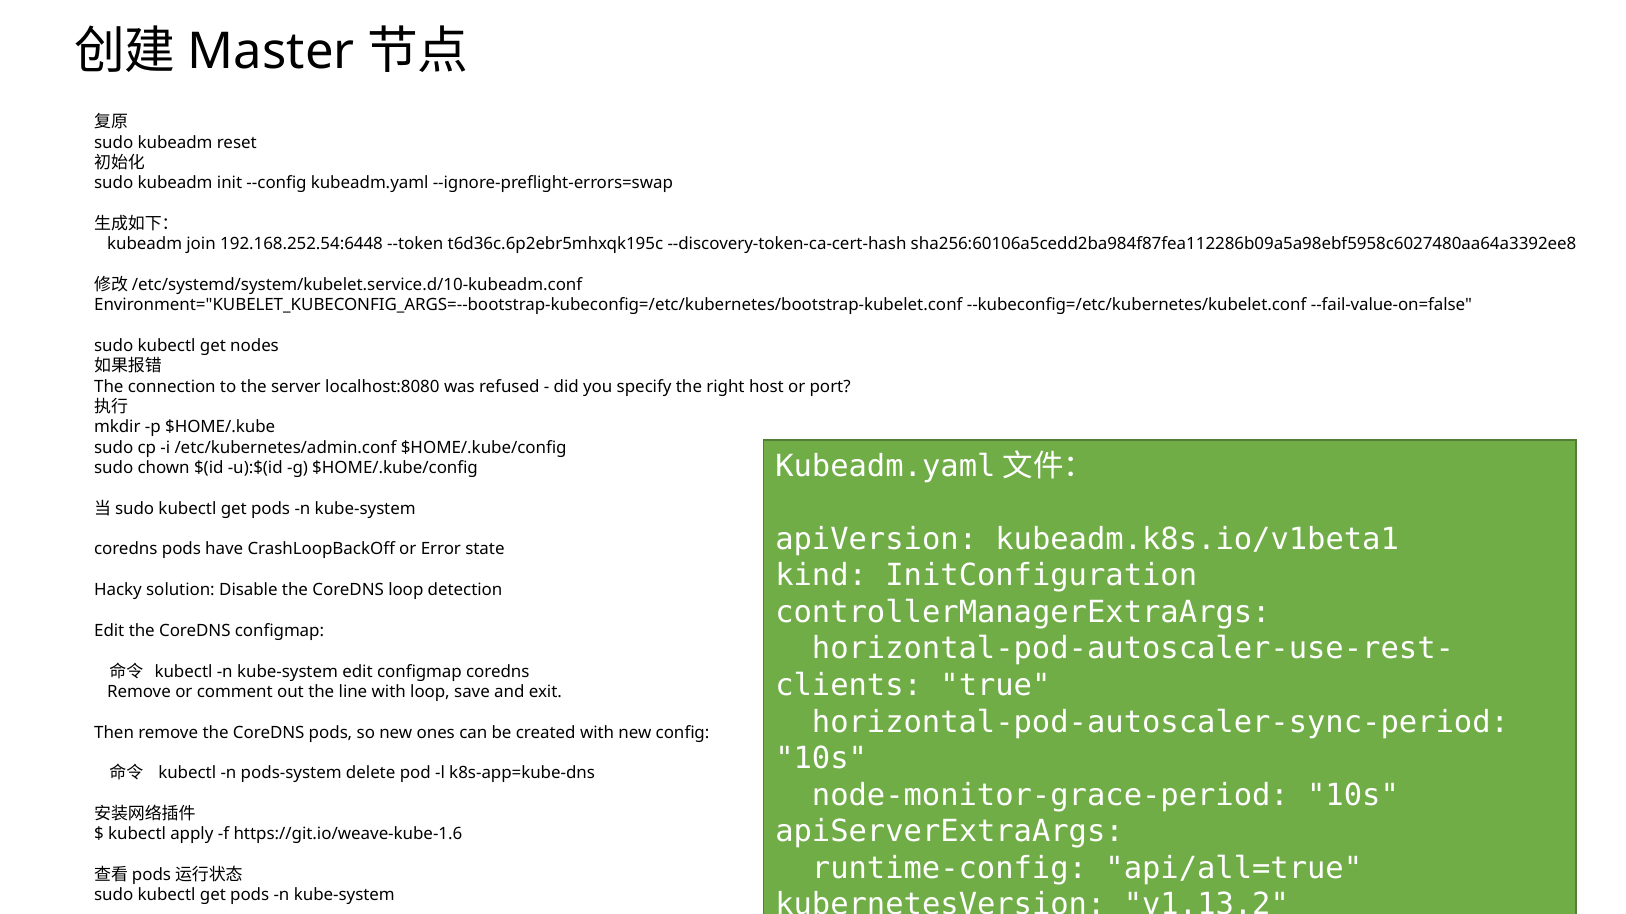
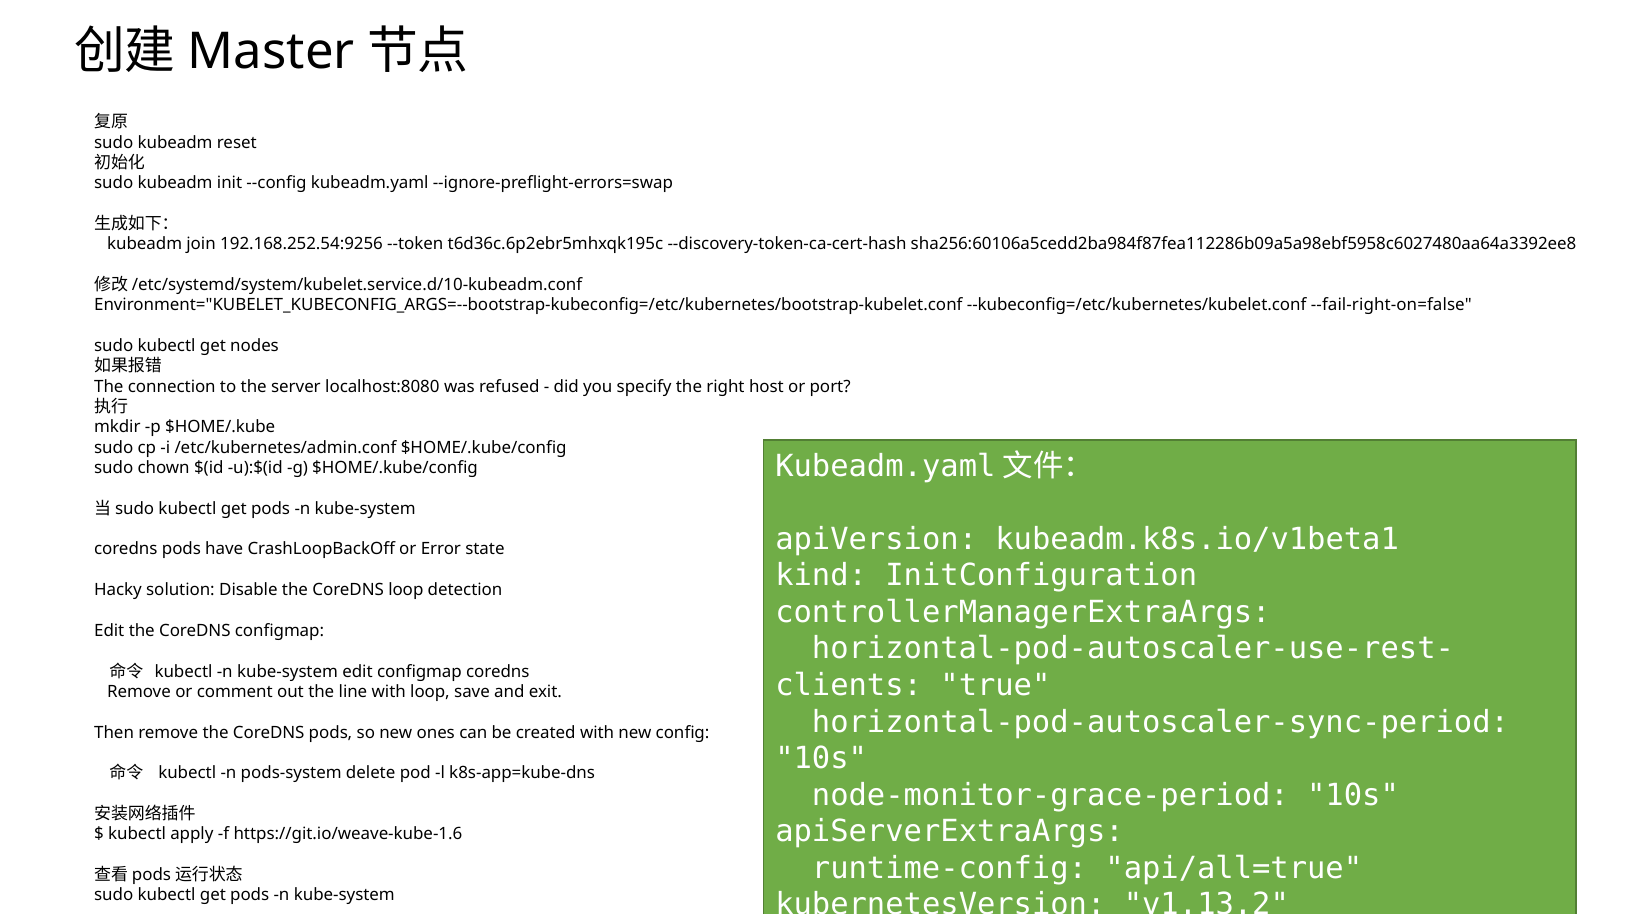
192.168.252.54:6448: 192.168.252.54:6448 -> 192.168.252.54:9256 (302, 244)
--fail-value-on=false: --fail-value-on=false -> --fail-right-on=false (1391, 305)
